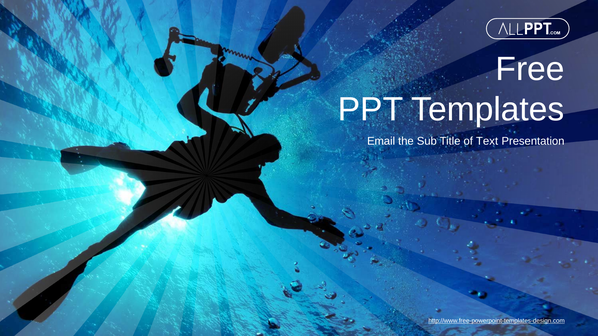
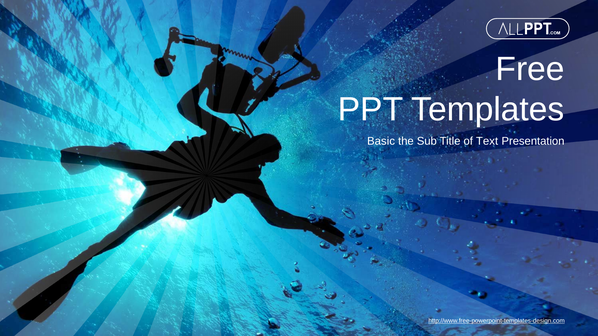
Email: Email -> Basic (381, 141)
